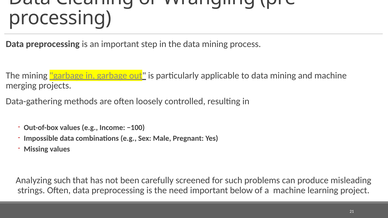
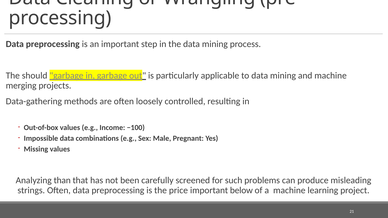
The mining: mining -> should (35, 76)
Analyzing such: such -> than (62, 181)
need: need -> price (178, 191)
